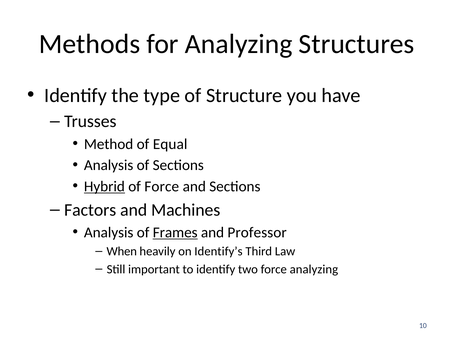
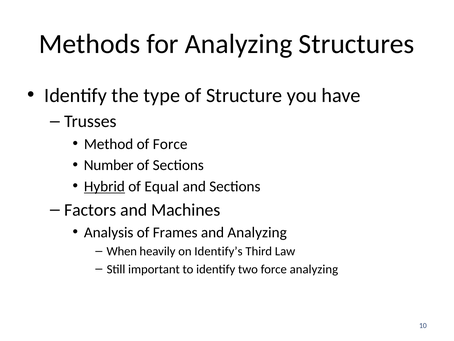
of Equal: Equal -> Force (170, 144)
Analysis: Analysis -> Number (109, 165)
of Force: Force -> Equal (162, 186)
Frames underline: present -> none (175, 232)
and Professor: Professor -> Analyzing (257, 232)
